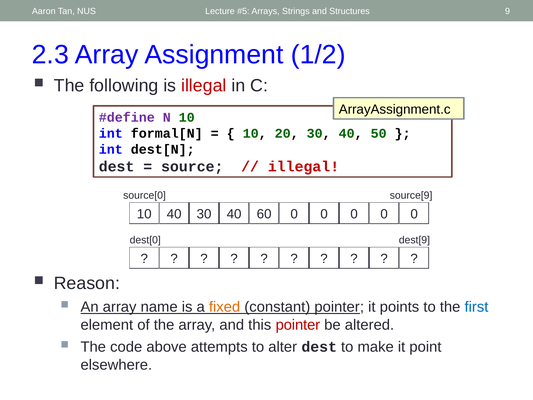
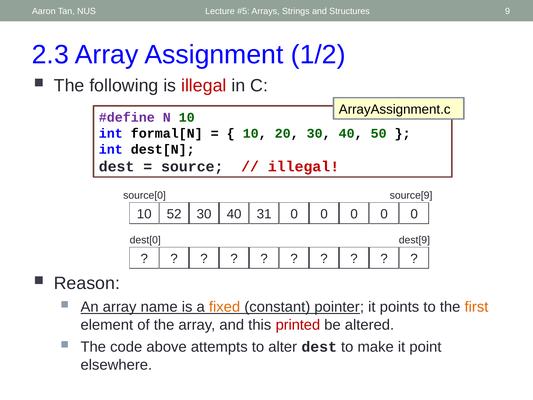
10 40: 40 -> 52 (174, 214)
60: 60 -> 31 (264, 214)
first colour: blue -> orange (476, 307)
this pointer: pointer -> printed (298, 325)
